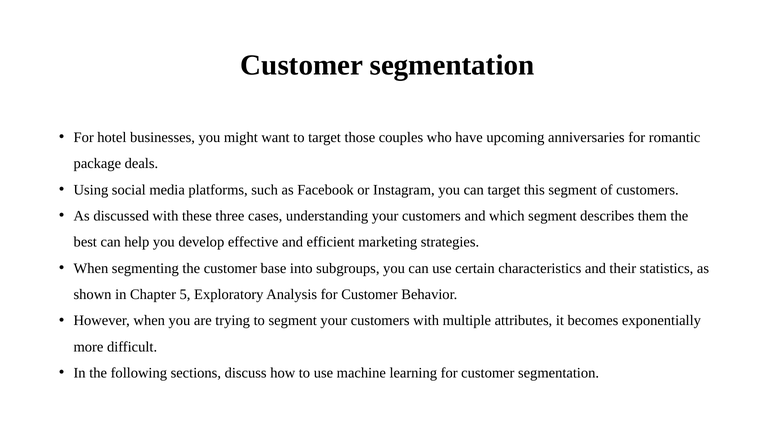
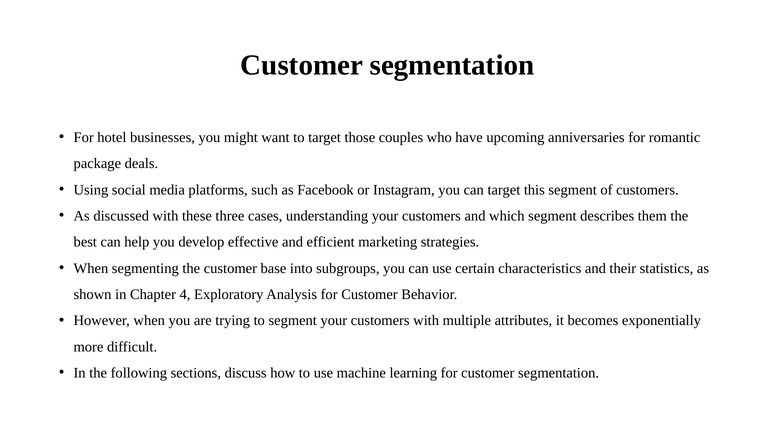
5: 5 -> 4 (185, 294)
